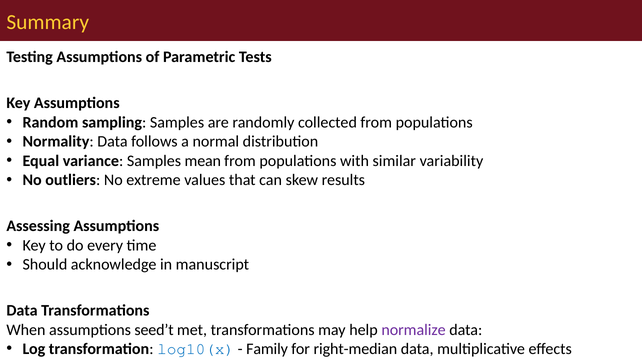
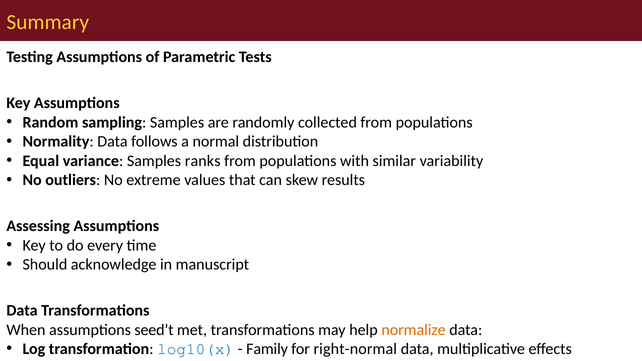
Samples mean: mean -> ranks (203, 161)
normalize colour: purple -> orange (414, 330)
right-median: right-median -> right-normal (355, 349)
